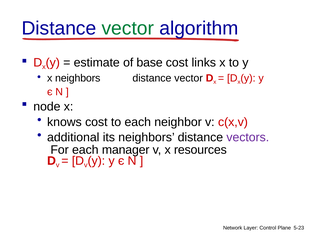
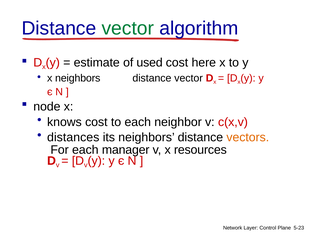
base: base -> used (150, 63)
links: links -> here (204, 63)
additional: additional -> distances (73, 138)
vectors colour: purple -> orange (248, 138)
